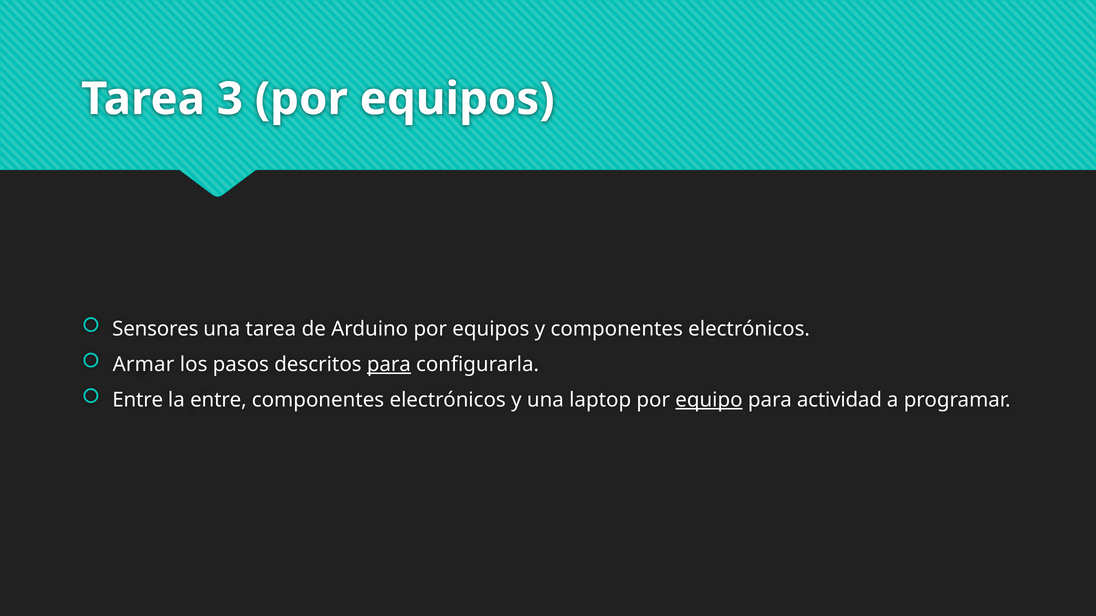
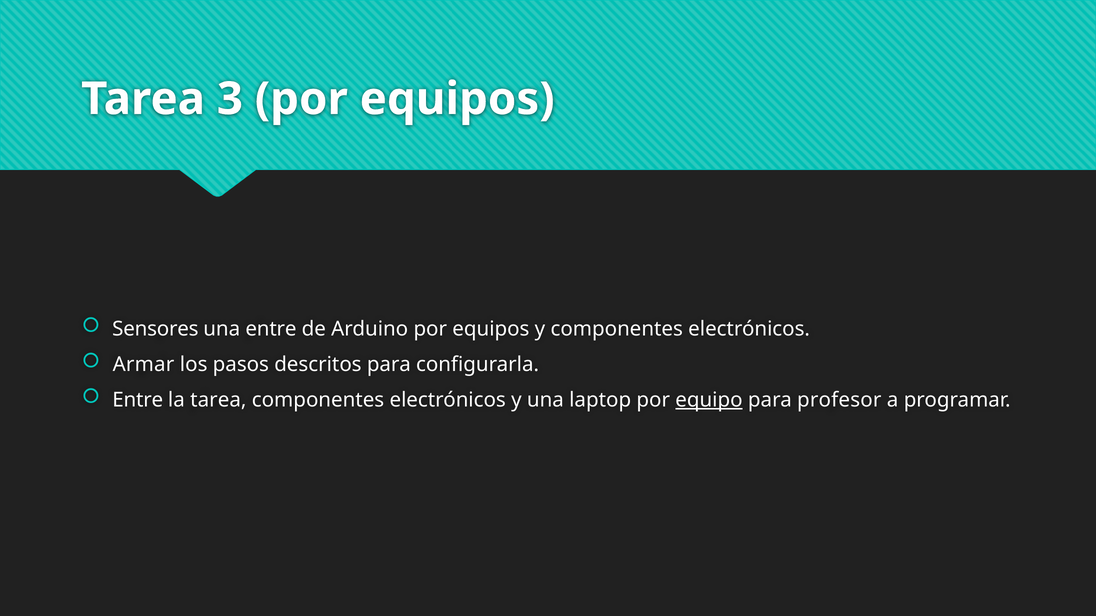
una tarea: tarea -> entre (271, 329)
para underline: present -> none (389, 365)
la entre: entre -> tarea (218, 400)
actividad: actividad -> profesor (839, 400)
